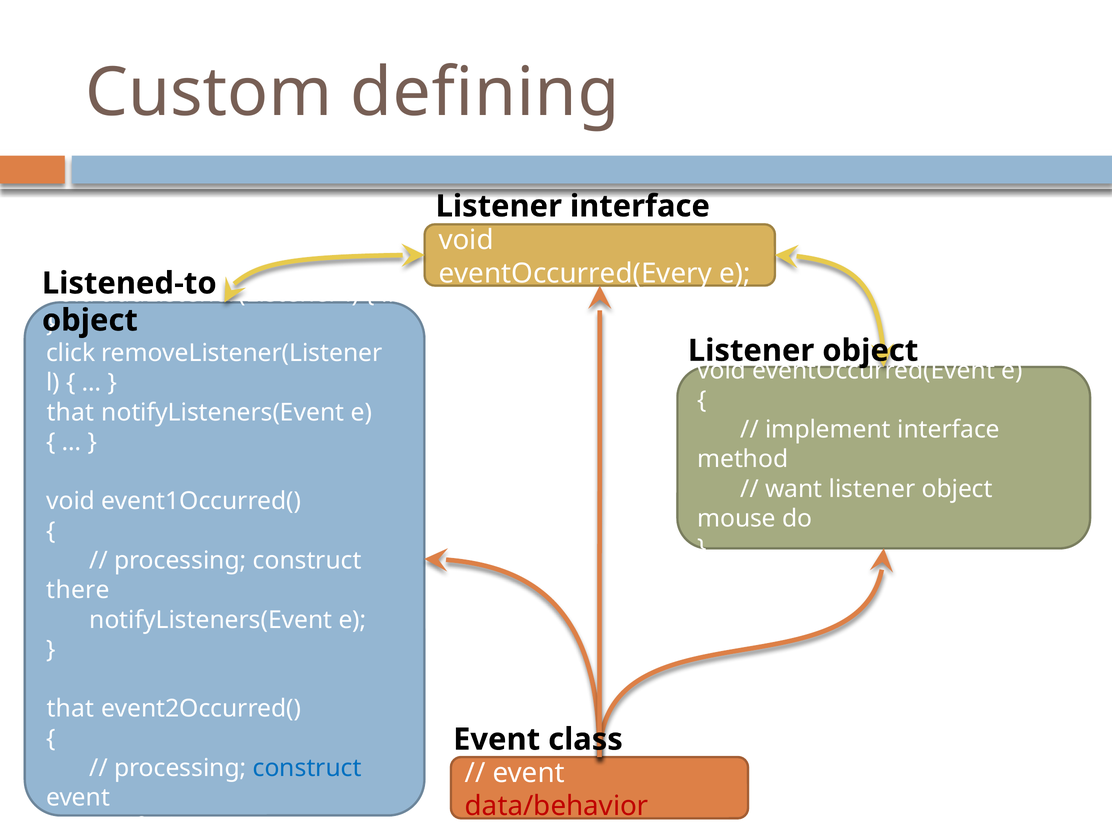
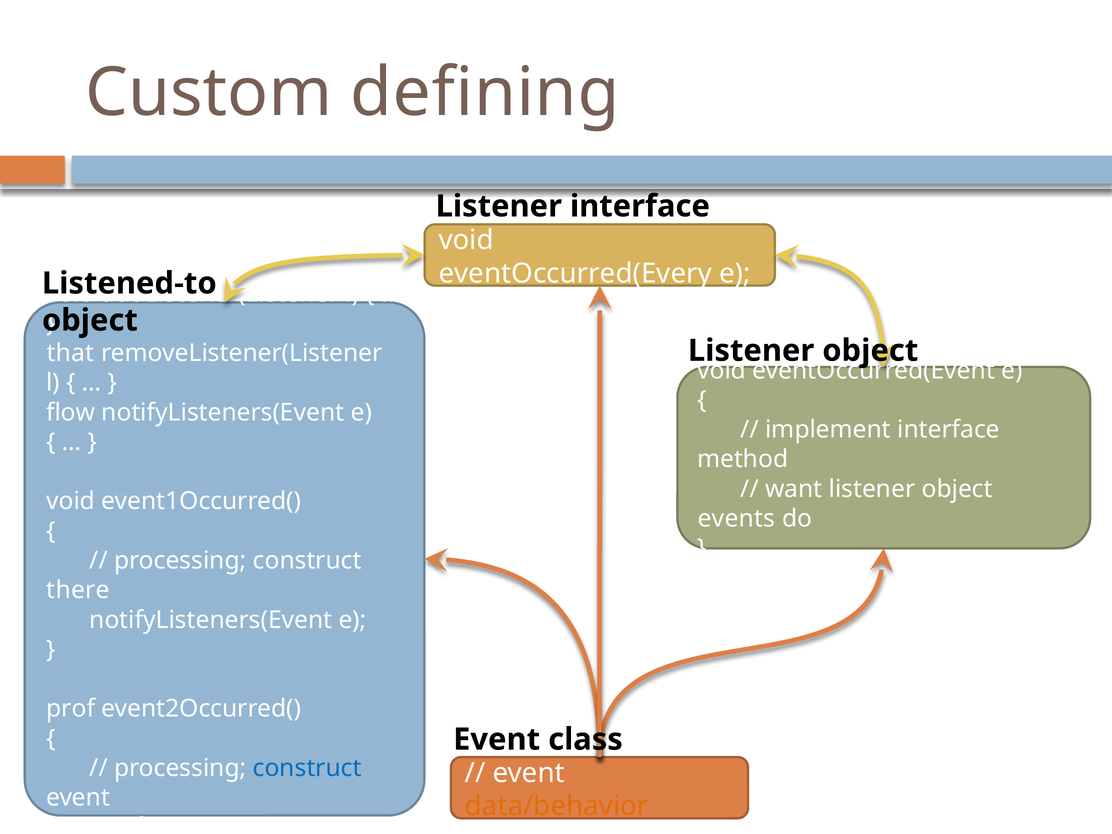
click: click -> that (70, 353)
that: that -> flow (71, 412)
mouse: mouse -> events (736, 519)
that: that -> prof (71, 709)
data/behavior colour: red -> orange (557, 806)
